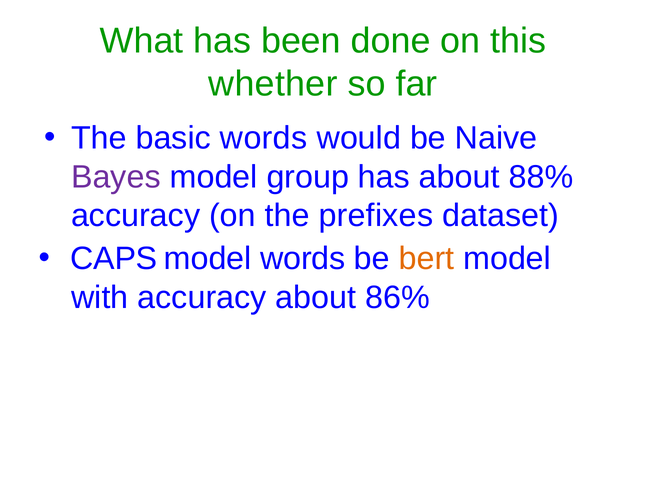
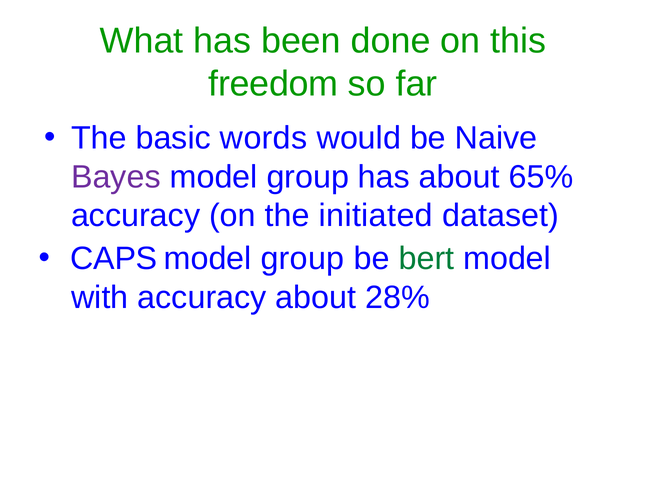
whether: whether -> freedom (273, 84)
88%: 88% -> 65% (541, 177)
prefixes: prefixes -> initiated (376, 215)
words: words -> group (303, 258)
bert colour: orange -> green (426, 258)
86%: 86% -> 28% (397, 297)
